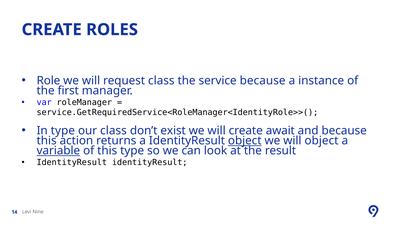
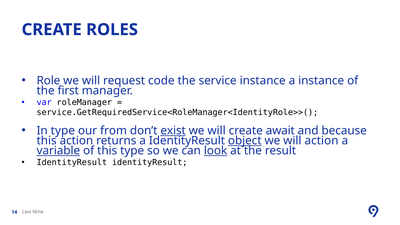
request class: class -> code (161, 81)
service because: because -> instance (263, 81)
our class: class -> from (114, 131)
exist underline: none -> present (173, 131)
will object: object -> action (322, 141)
look underline: none -> present (216, 151)
